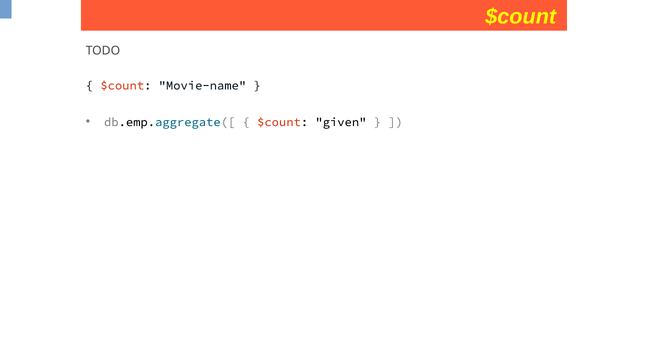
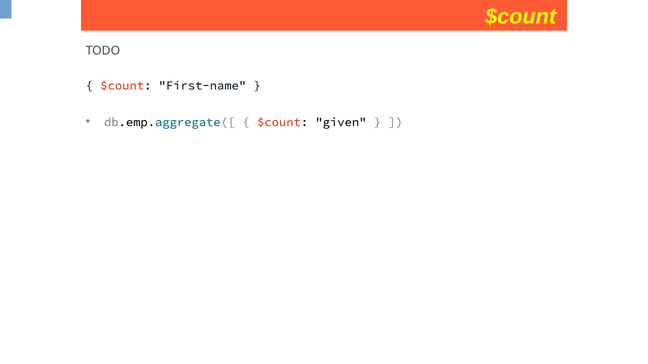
Movie-name: Movie-name -> First-name (202, 86)
